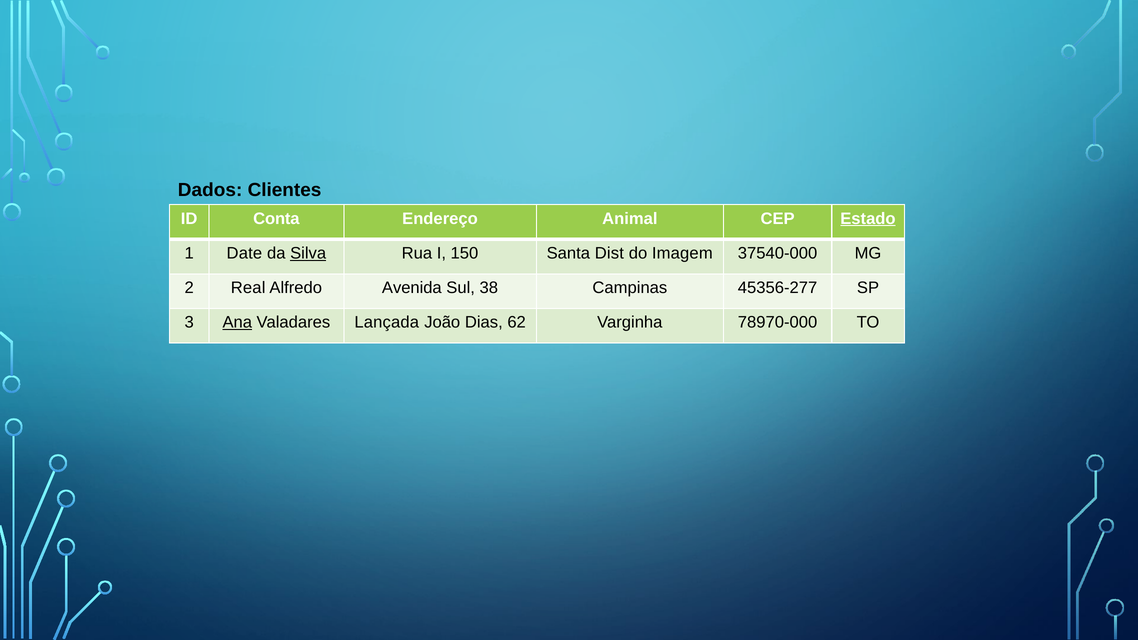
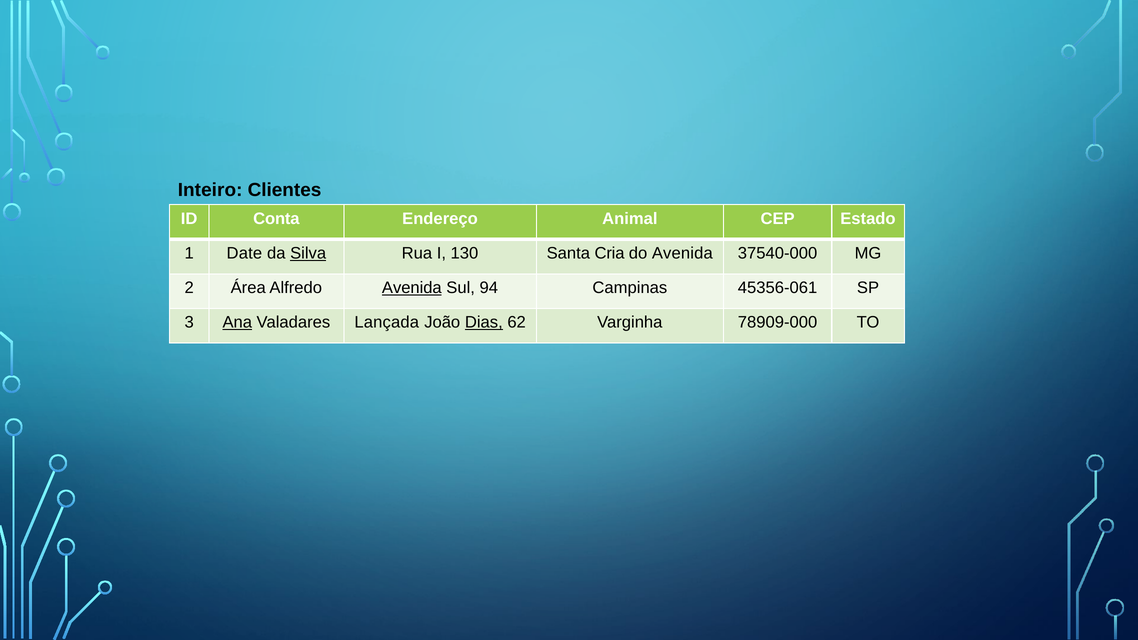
Dados: Dados -> Inteiro (210, 190)
Estado underline: present -> none (868, 219)
150: 150 -> 130 (464, 253)
Dist: Dist -> Cria (610, 253)
do Imagem: Imagem -> Avenida (682, 253)
Real: Real -> Área (248, 288)
Avenida underline: none -> present (412, 288)
38: 38 -> 94 (489, 288)
45356-277: 45356-277 -> 45356-061 (778, 288)
Dias underline: none -> present (484, 322)
78970-000: 78970-000 -> 78909-000 (778, 322)
